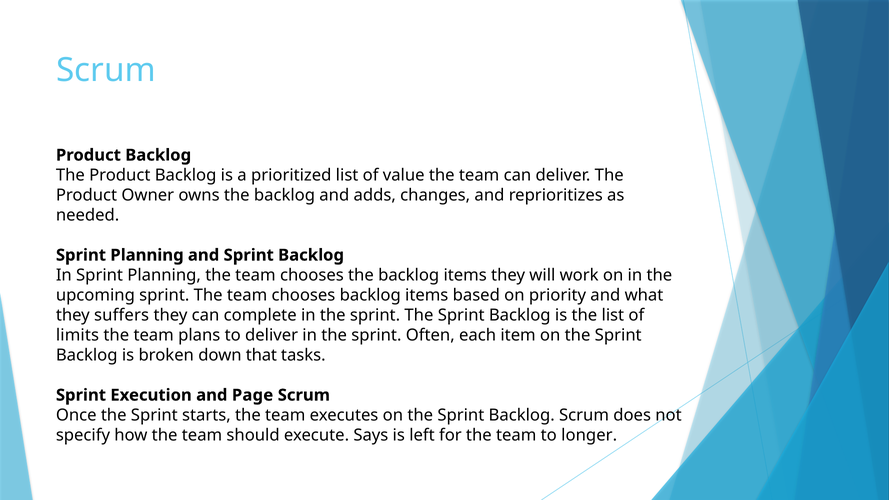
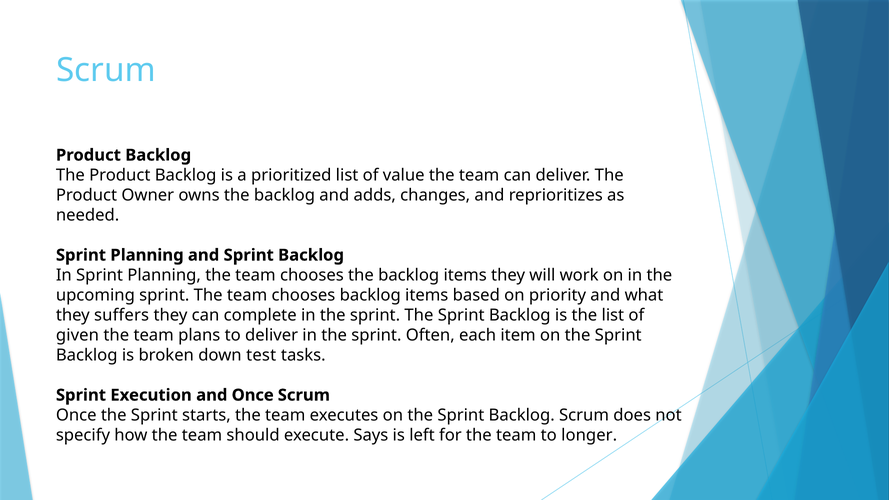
limits: limits -> given (77, 335)
that: that -> test (261, 355)
and Page: Page -> Once (253, 395)
